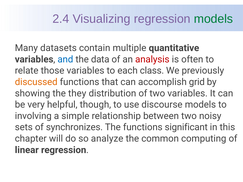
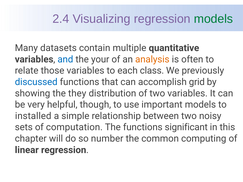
data: data -> your (100, 59)
analysis colour: red -> orange (152, 59)
discussed colour: orange -> blue (36, 82)
discourse: discourse -> important (162, 105)
involving: involving -> installed (33, 116)
synchronizes: synchronizes -> computation (74, 127)
analyze: analyze -> number (107, 139)
